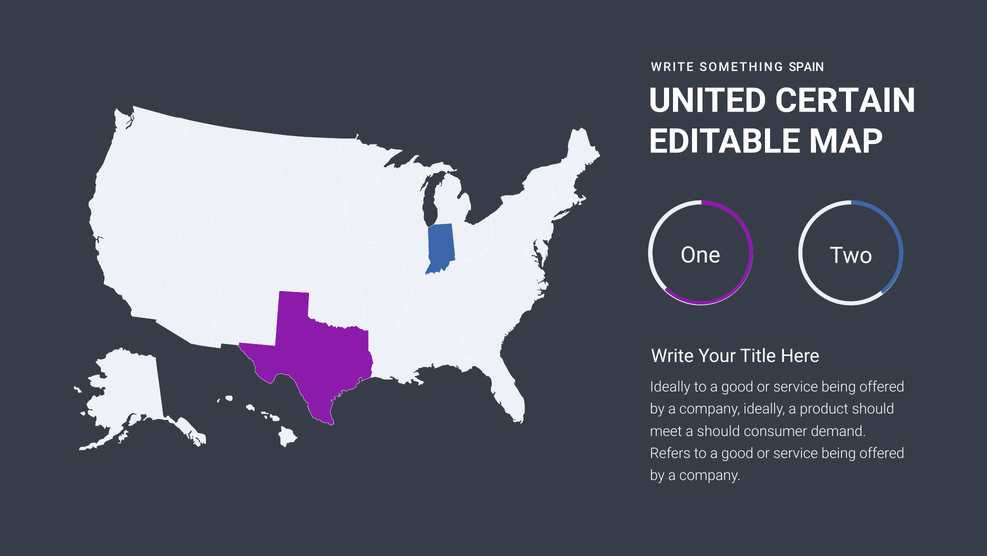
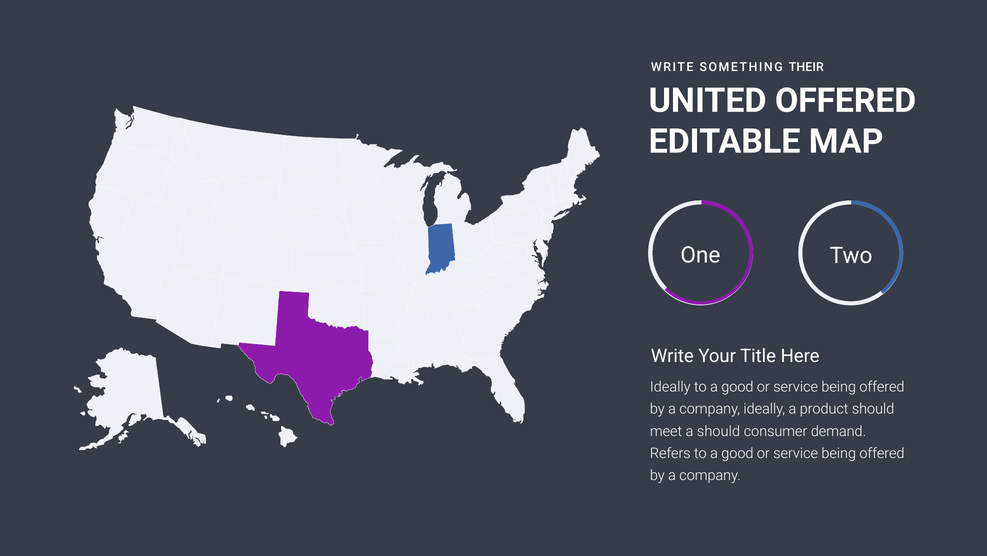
SPAIN: SPAIN -> THEIR (806, 67)
UNITED CERTAIN: CERTAIN -> OFFERED (846, 101)
